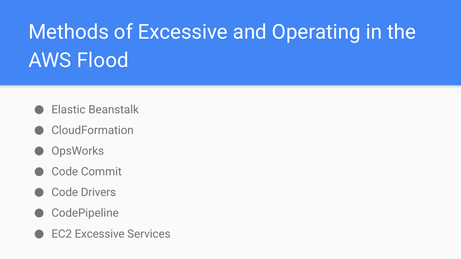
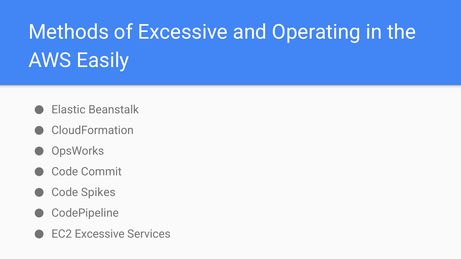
Flood: Flood -> Easily (103, 60)
Drivers: Drivers -> Spikes (98, 193)
